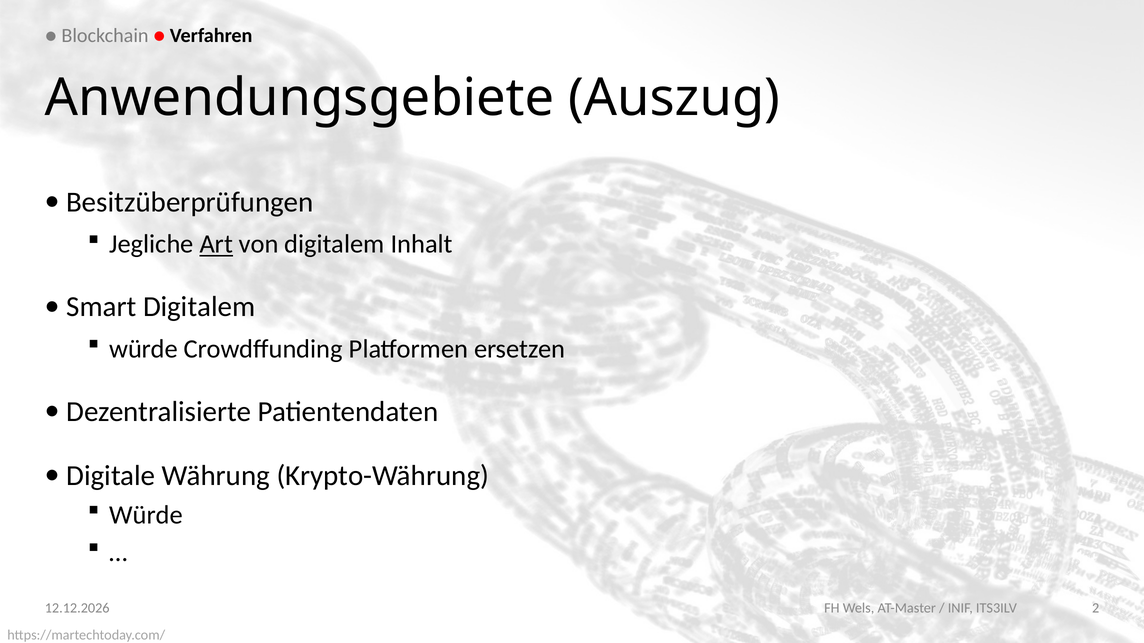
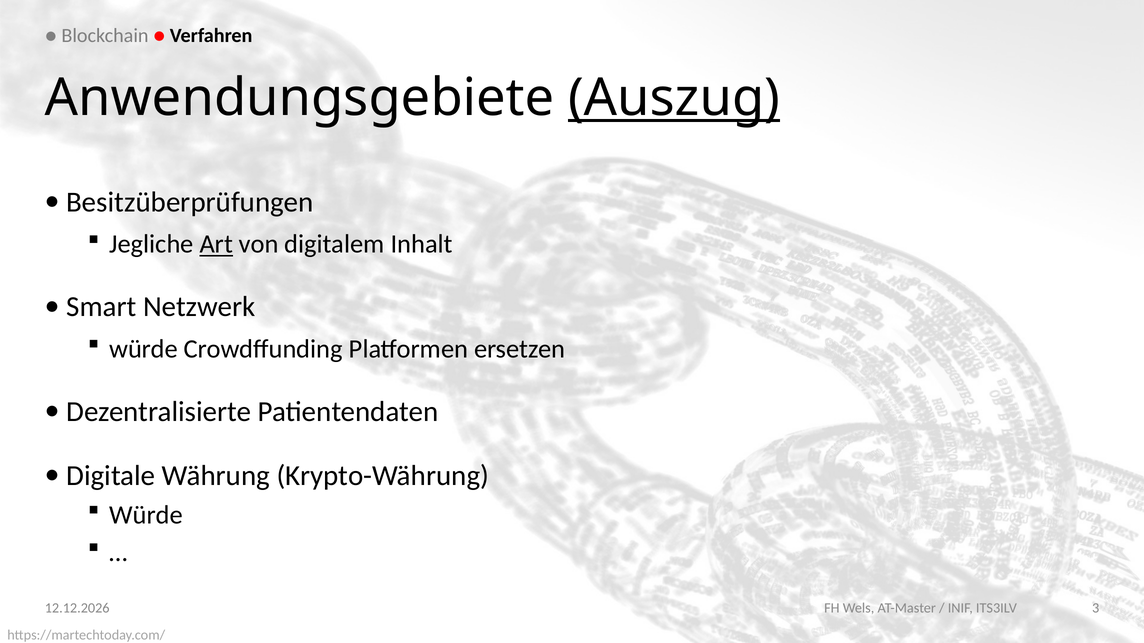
Auszug underline: none -> present (674, 98)
Smart Digitalem: Digitalem -> Netzwerk (199, 307)
2: 2 -> 3 (1096, 609)
